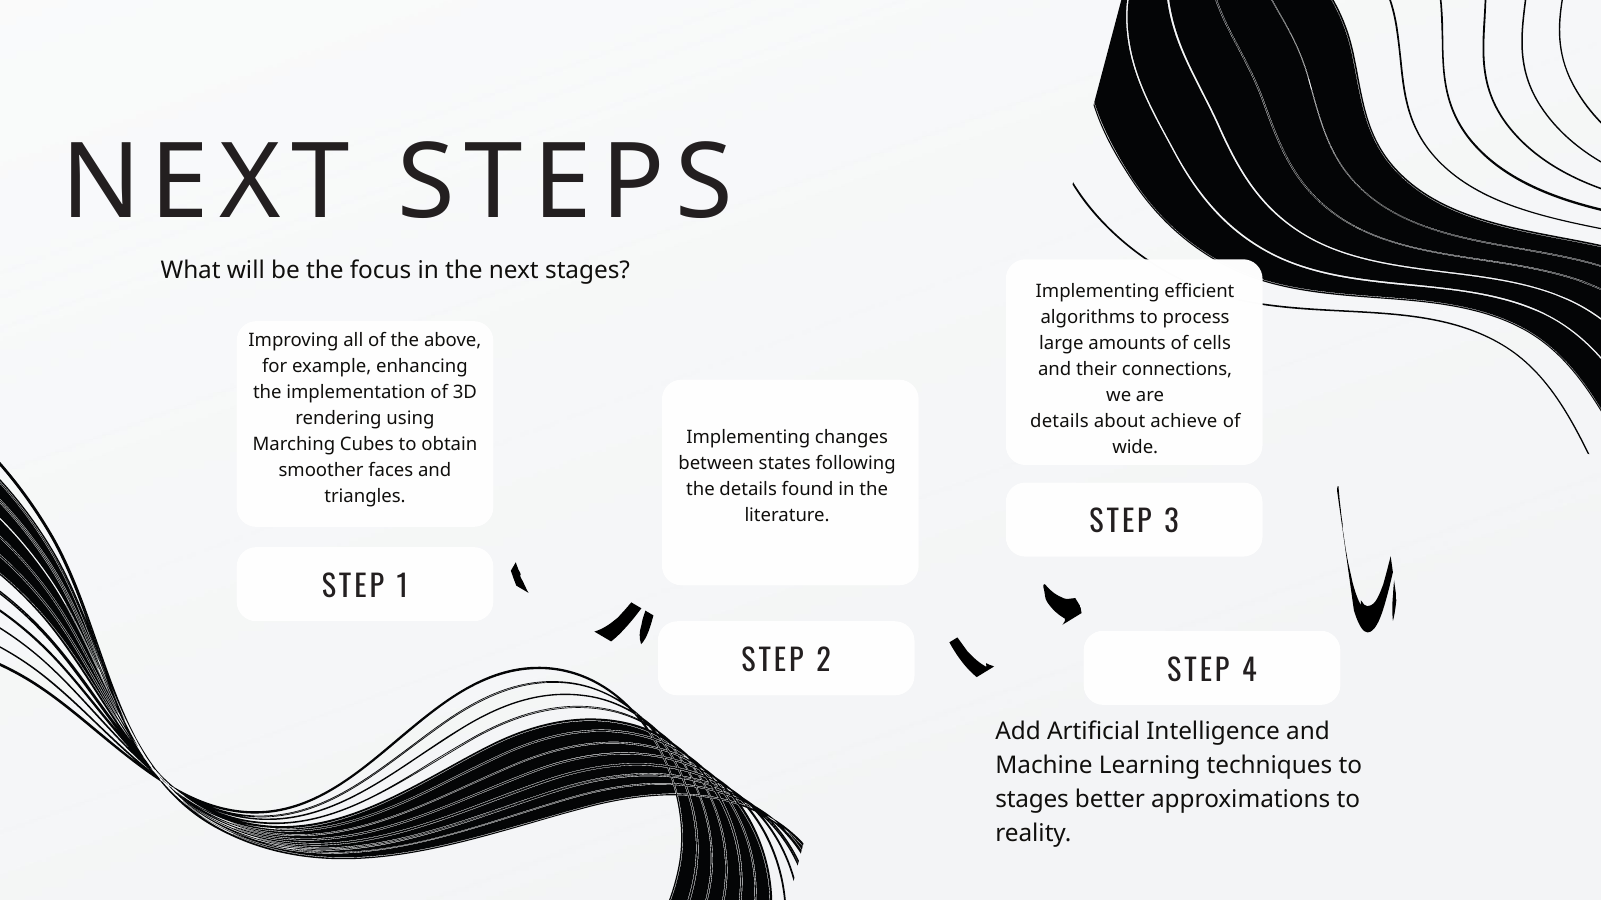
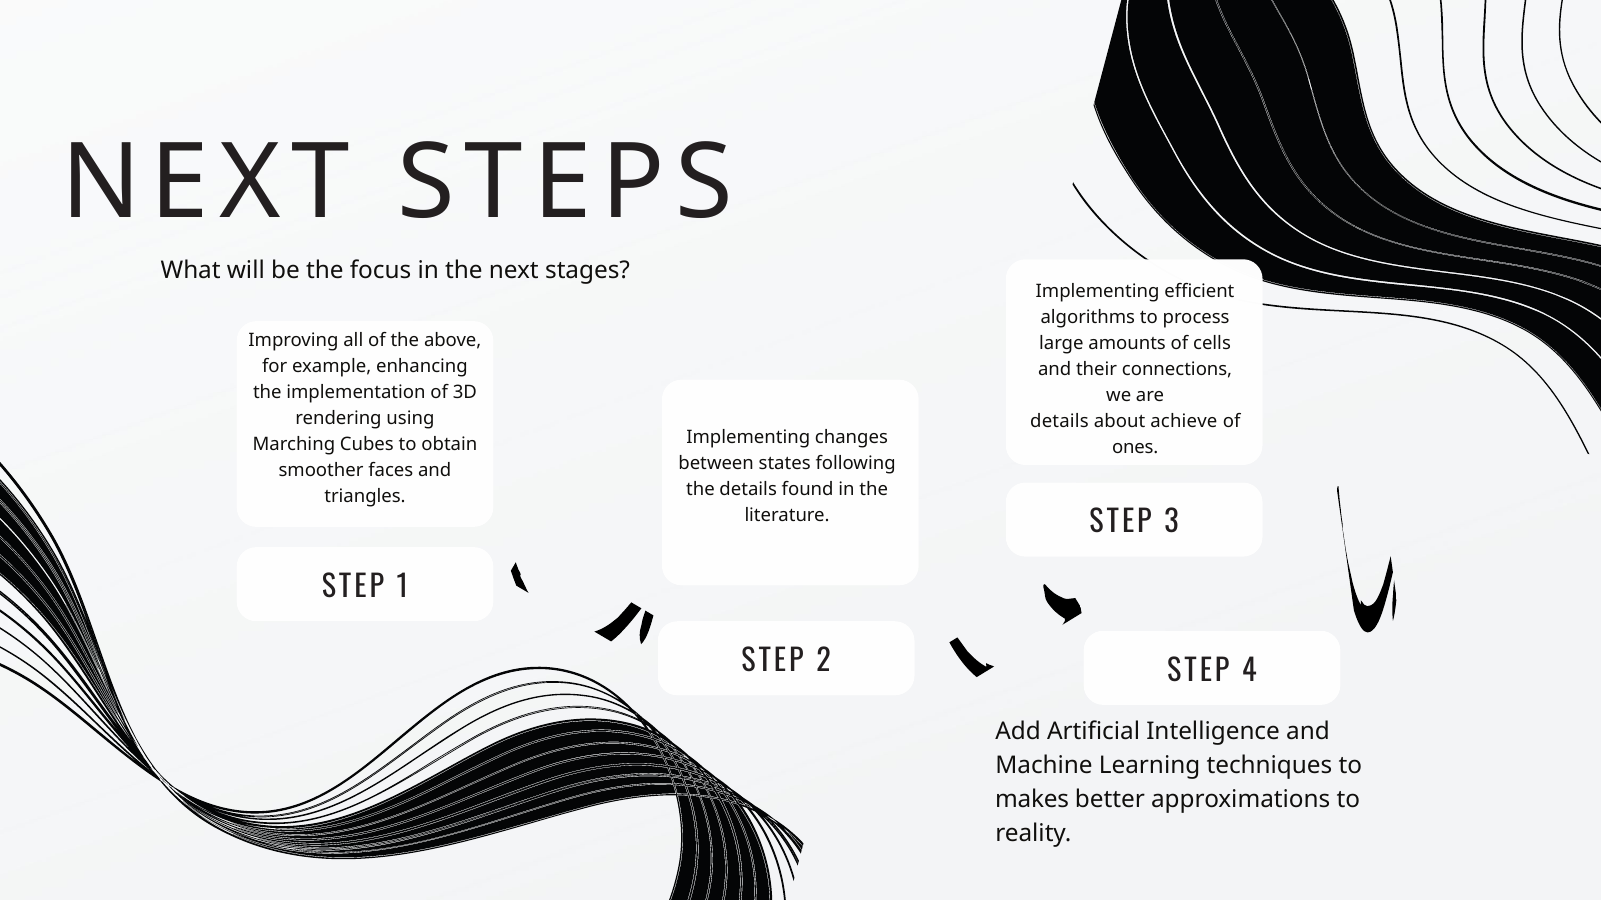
wide: wide -> ones (1135, 447)
stages: stages -> makes (1032, 800)
